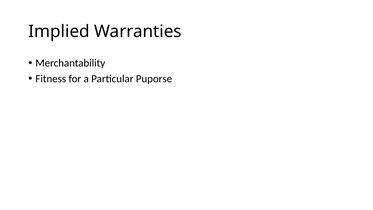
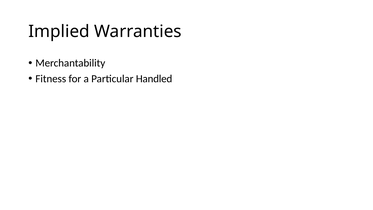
Puporse: Puporse -> Handled (154, 79)
